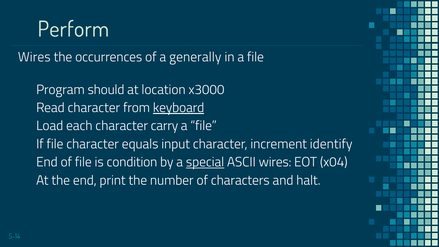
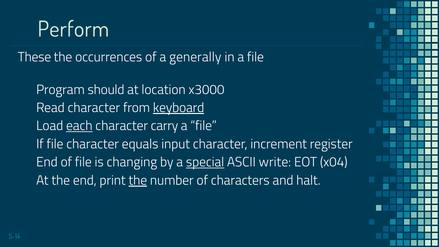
Wires: Wires -> These (34, 57)
each underline: none -> present (79, 126)
identify: identify -> register (331, 144)
condition: condition -> changing (132, 162)
ASCII wires: wires -> write (275, 162)
the underline: none -> present (138, 180)
